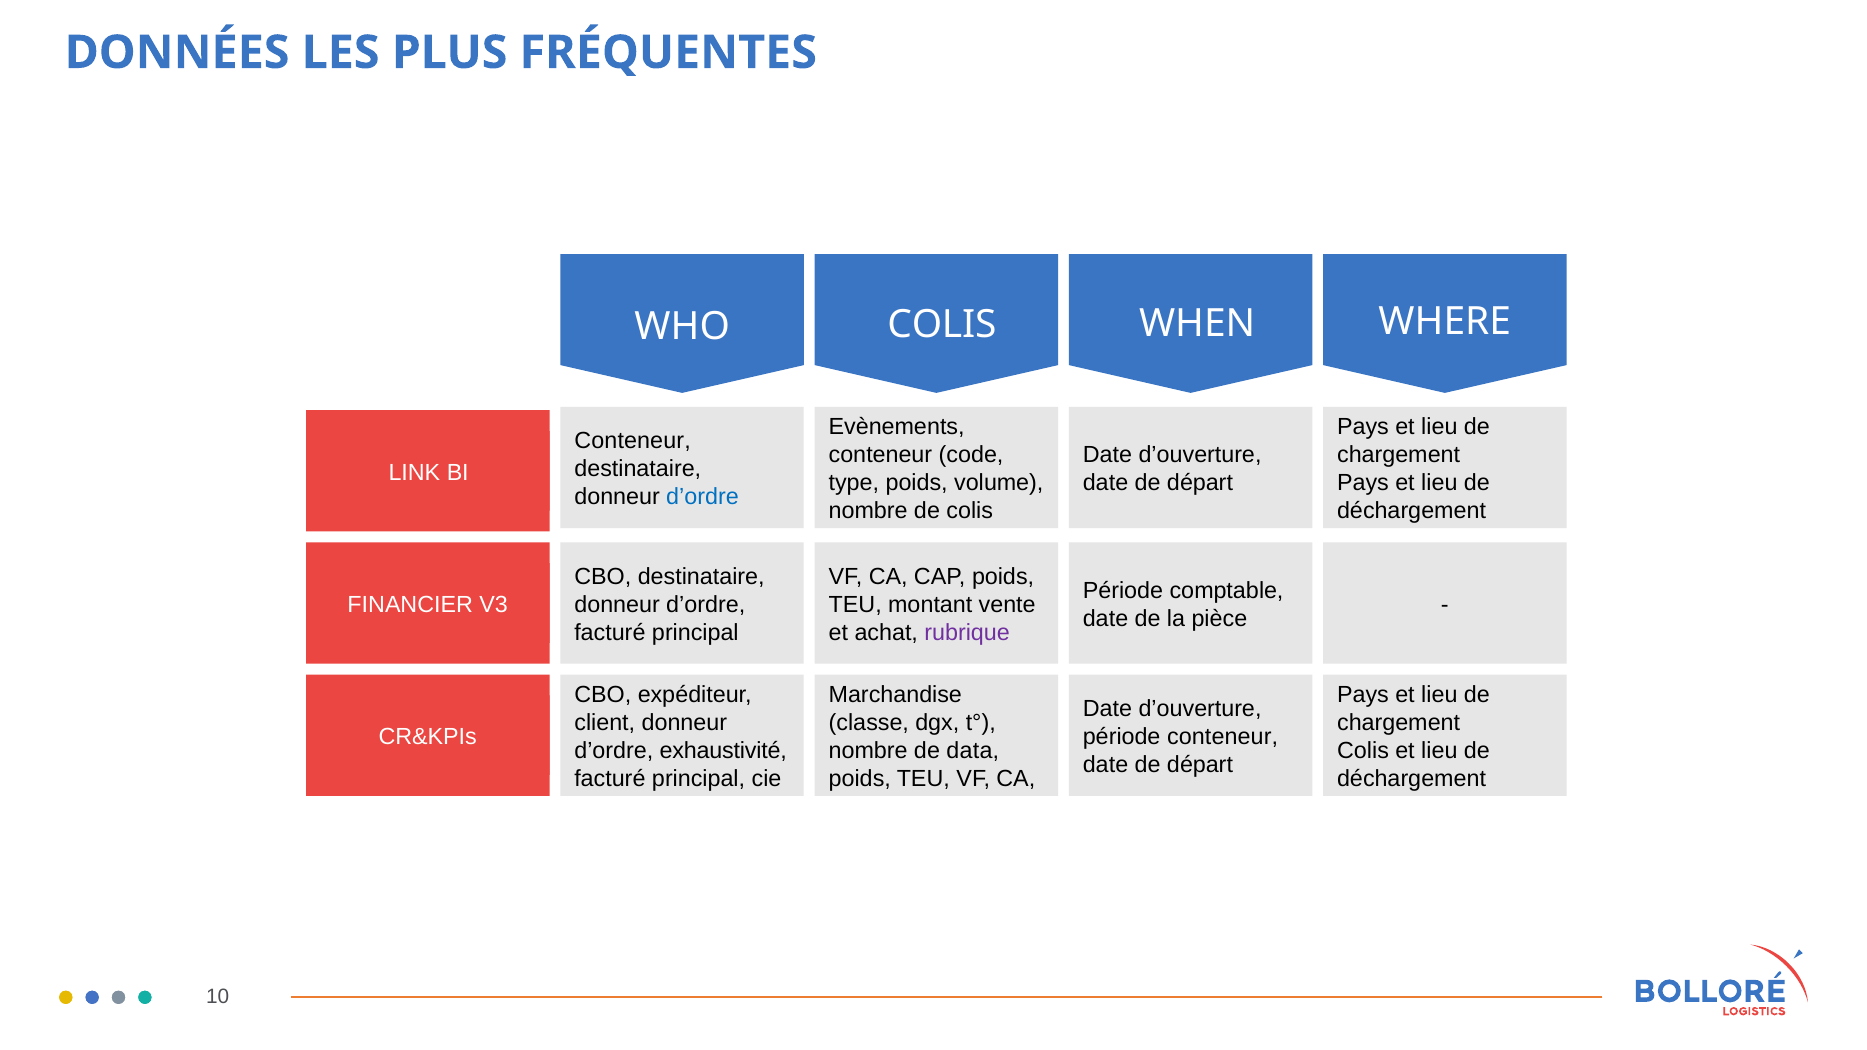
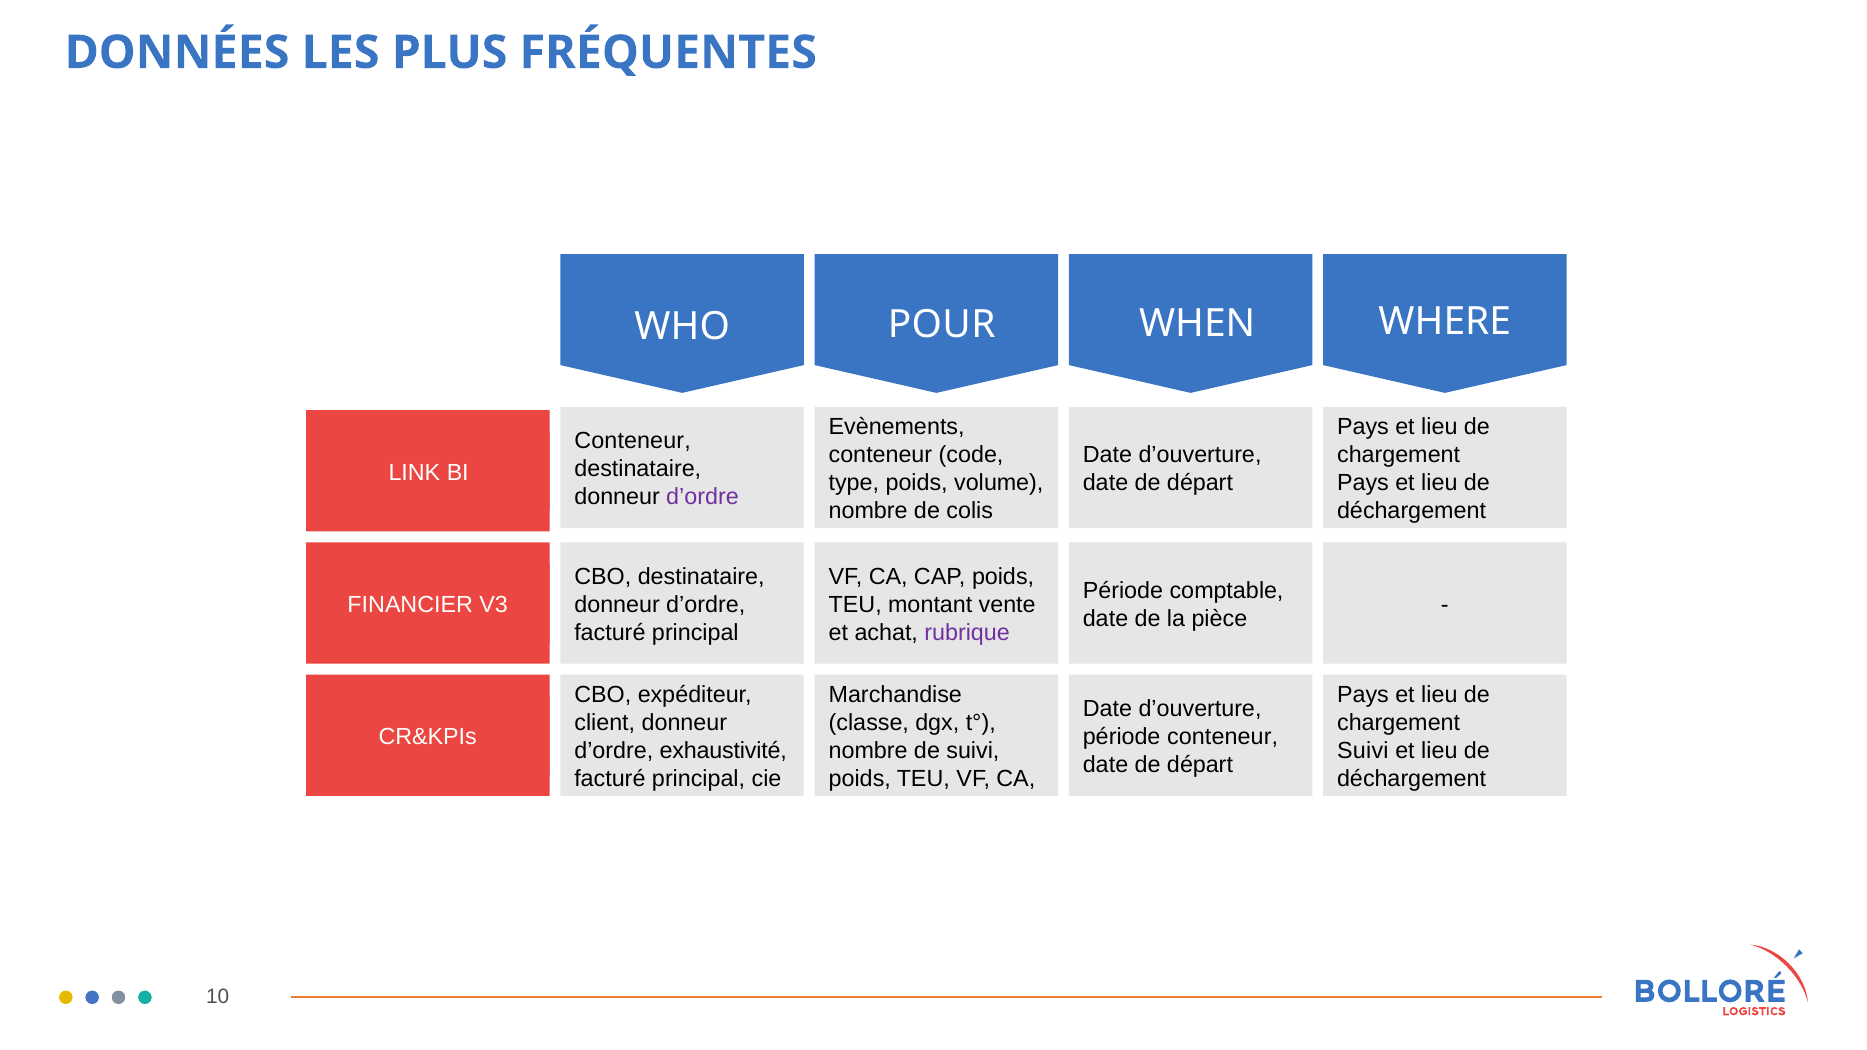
COLIS: COLIS -> POUR (942, 324)
d’ordre colour: blue -> purple (703, 497)
de data: data -> suivi (973, 751)
Colis: Colis -> Suivi (1363, 751)
